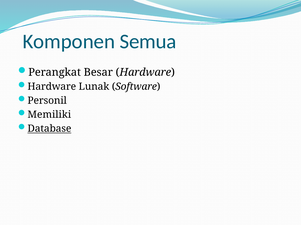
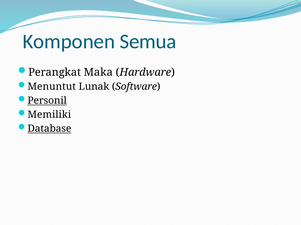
Besar: Besar -> Maka (98, 72)
Hardware: Hardware -> Menuntut (52, 87)
Personil underline: none -> present (47, 101)
